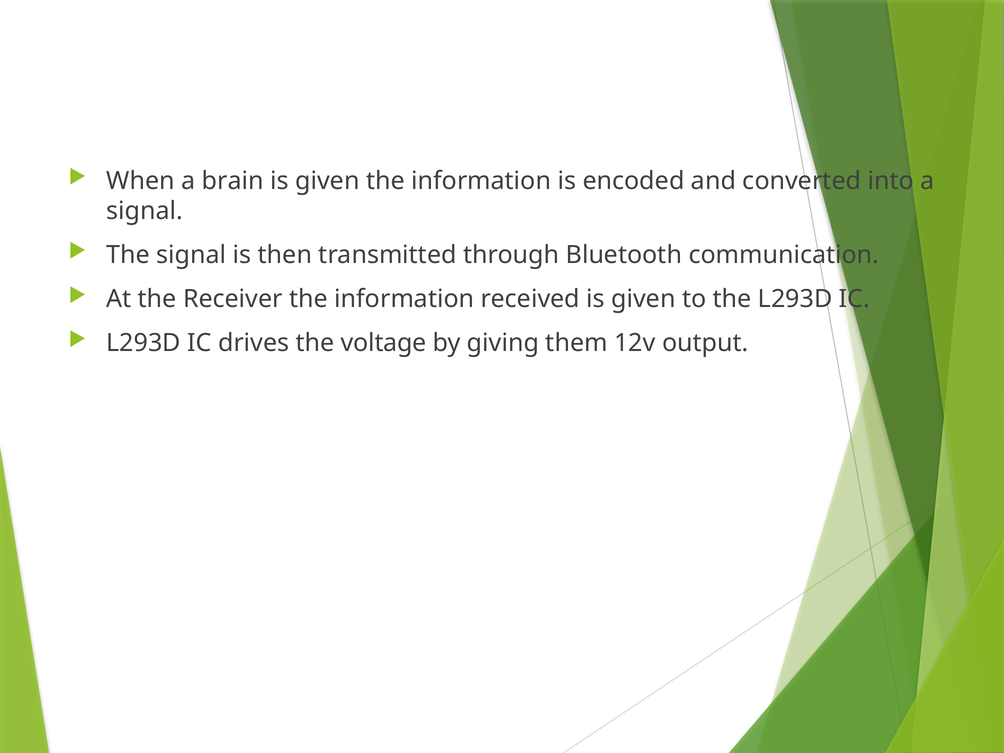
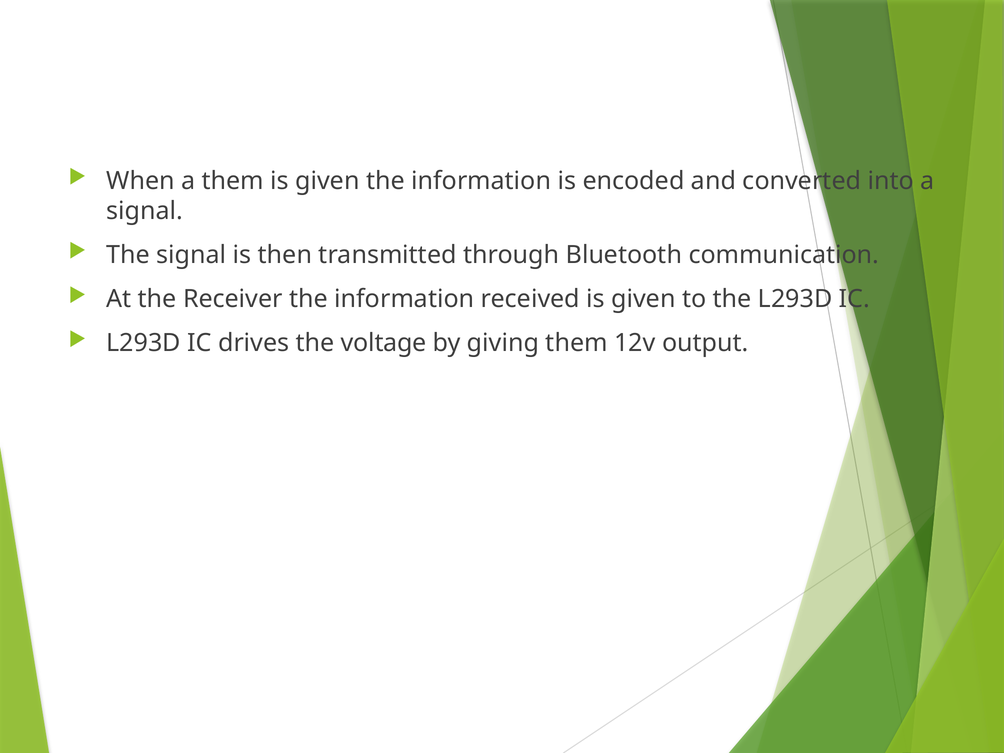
a brain: brain -> them (233, 181)
